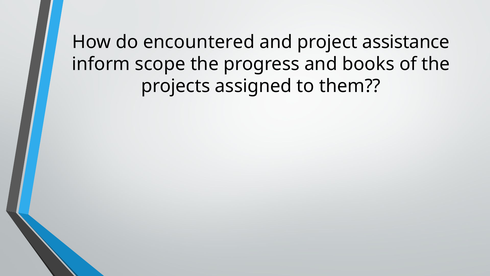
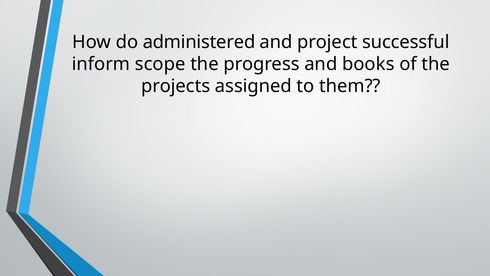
encountered: encountered -> administered (199, 42)
assistance: assistance -> successful (406, 42)
